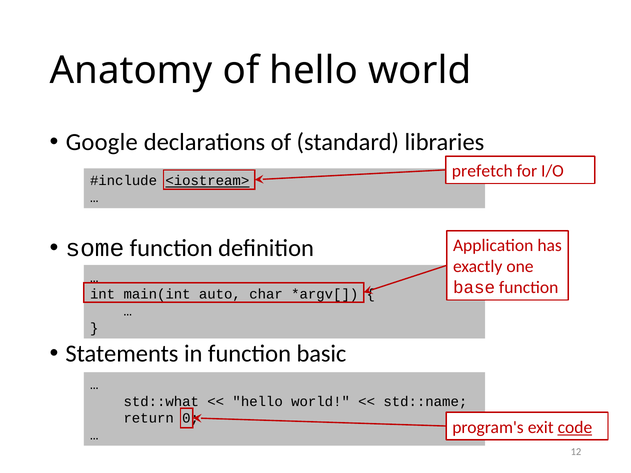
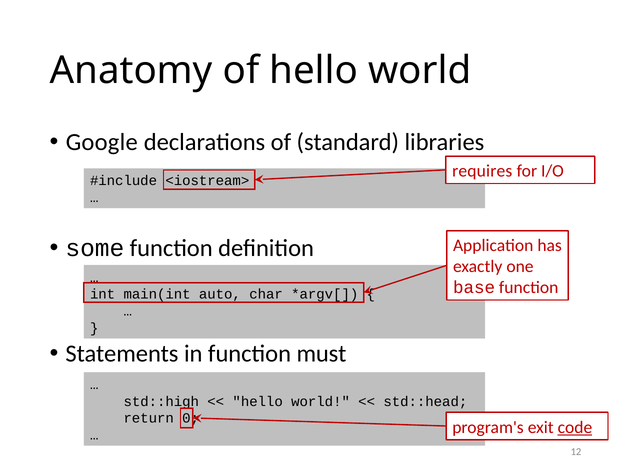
prefetch: prefetch -> requires (482, 171)
<iostream> underline: present -> none (207, 181)
basic: basic -> must (321, 354)
std::what: std::what -> std::high (161, 402)
std::name: std::name -> std::head (425, 402)
